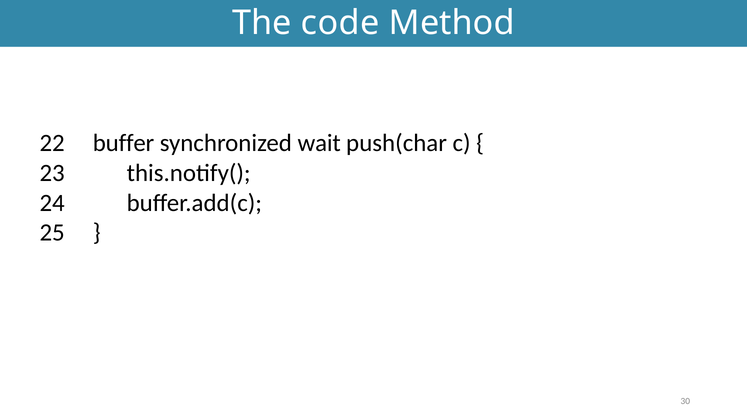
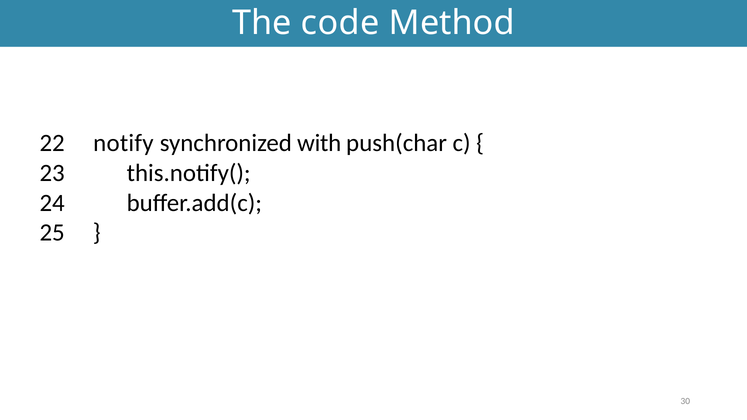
buffer: buffer -> notify (123, 143)
wait: wait -> with (319, 143)
